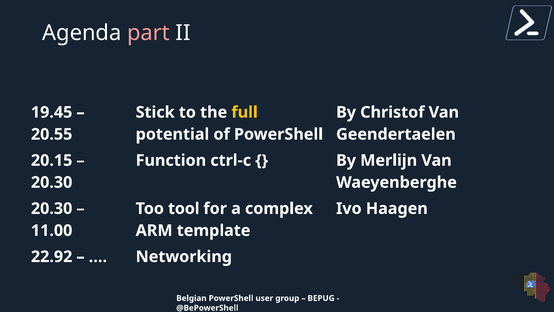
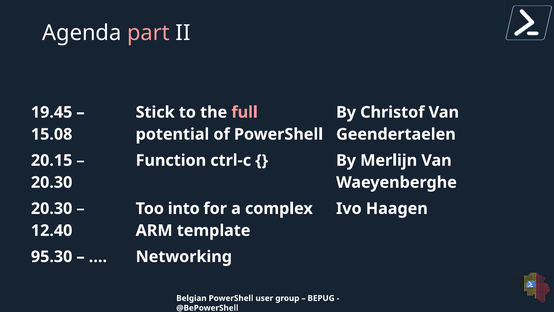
full colour: yellow -> pink (245, 112)
20.55: 20.55 -> 15.08 (52, 134)
tool: tool -> into (184, 208)
11.00: 11.00 -> 12.40 (52, 230)
22.92: 22.92 -> 95.30 (52, 256)
